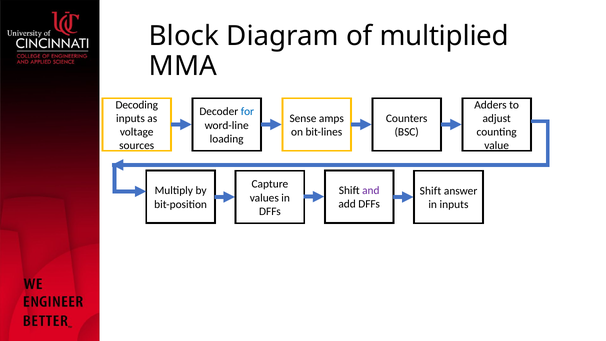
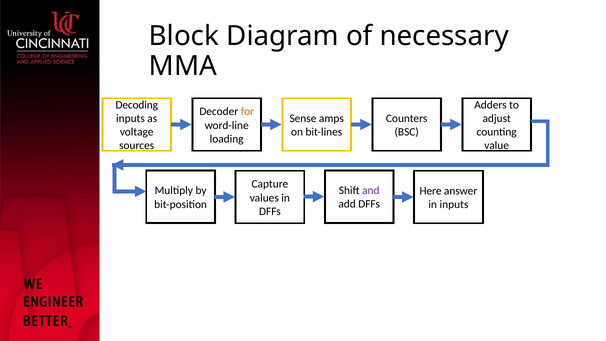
multiplied: multiplied -> necessary (444, 36)
for colour: blue -> orange (247, 112)
Shift: Shift -> Here (431, 191)
